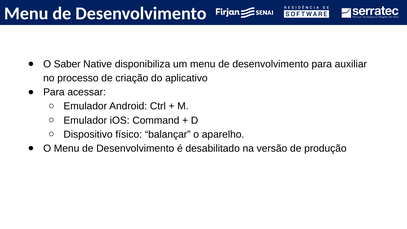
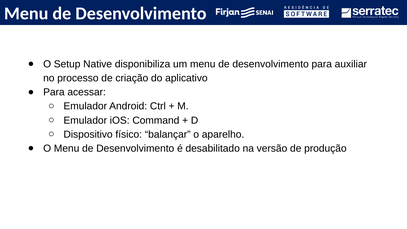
Saber: Saber -> Setup (67, 64)
